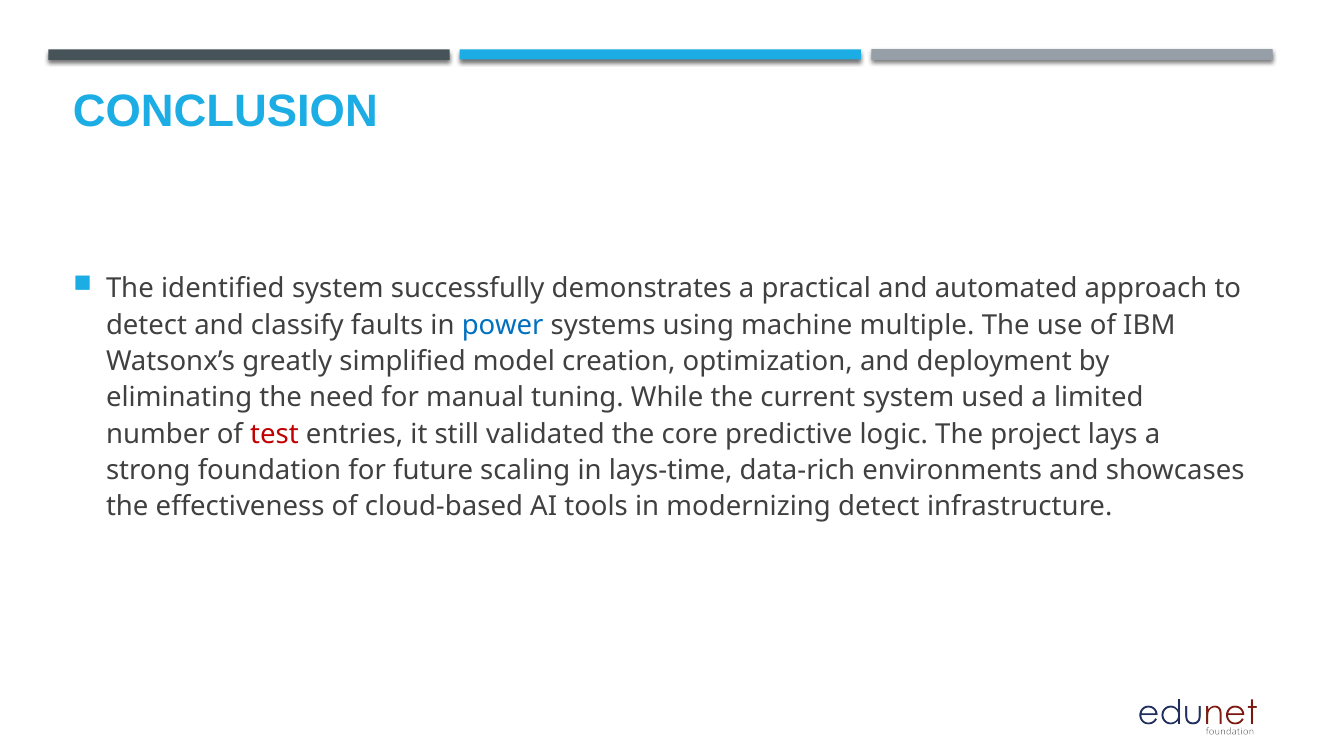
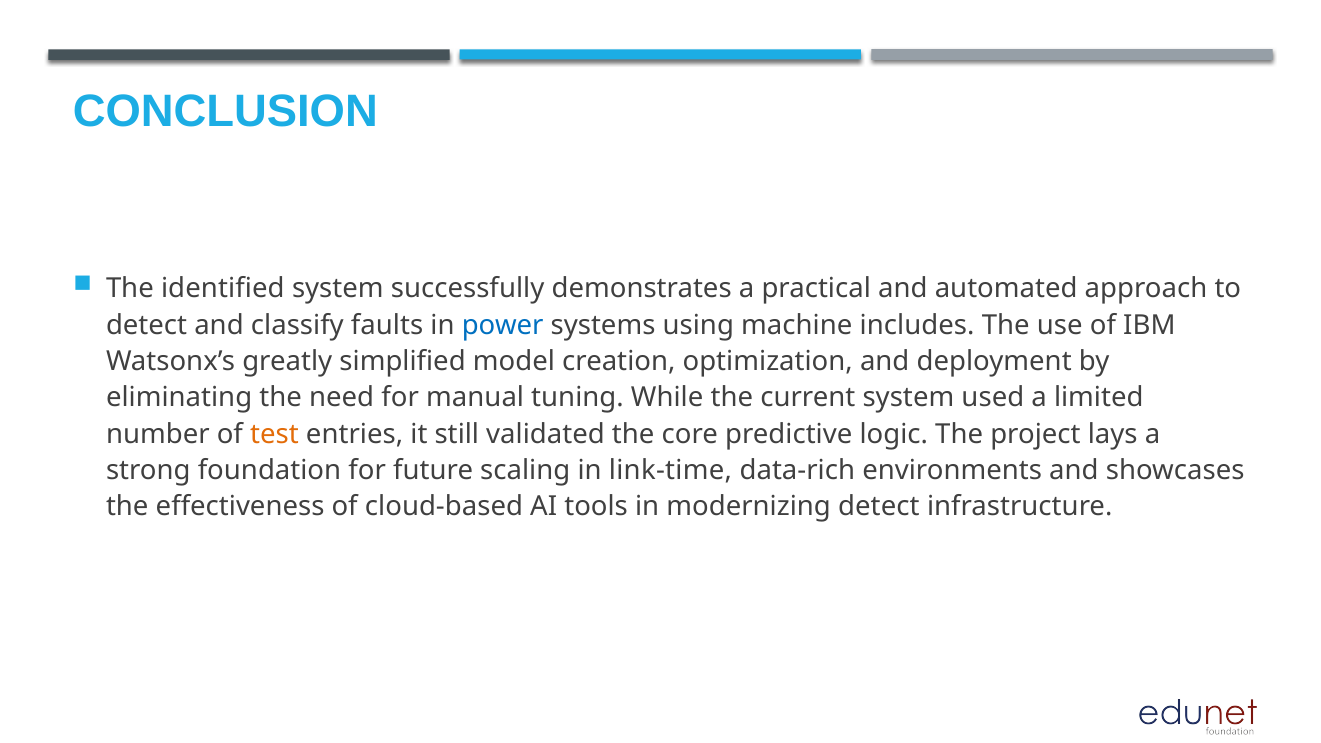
multiple: multiple -> includes (917, 325)
test colour: red -> orange (275, 434)
lays-time: lays-time -> link-time (670, 471)
